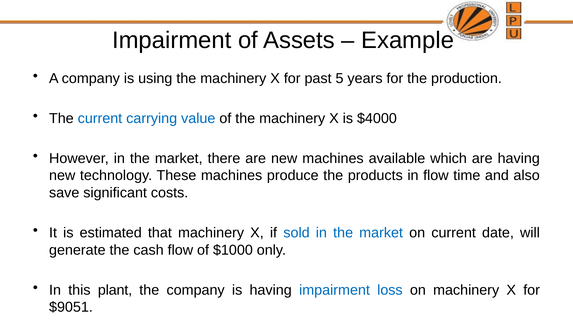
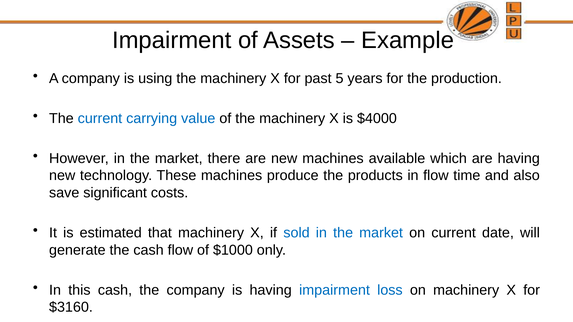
this plant: plant -> cash (115, 290)
$9051: $9051 -> $3160 (71, 308)
